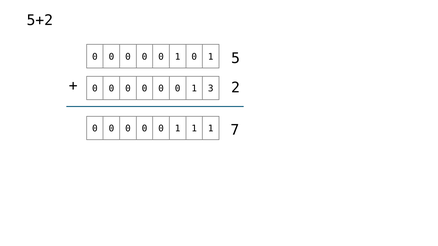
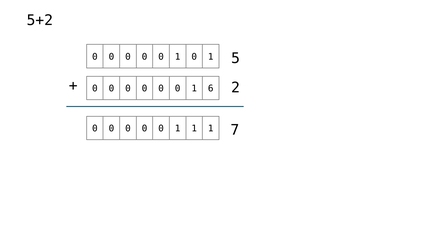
3: 3 -> 6 (211, 89)
